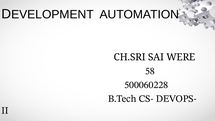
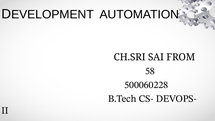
WERE: WERE -> FROM (181, 57)
